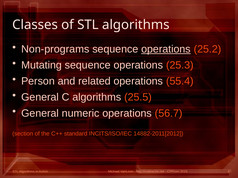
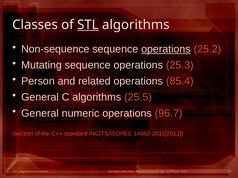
STL underline: none -> present (88, 25)
Non-programs: Non-programs -> Non-sequence (55, 49)
55.4: 55.4 -> 85.4 (180, 81)
56.7: 56.7 -> 96.7 (169, 114)
